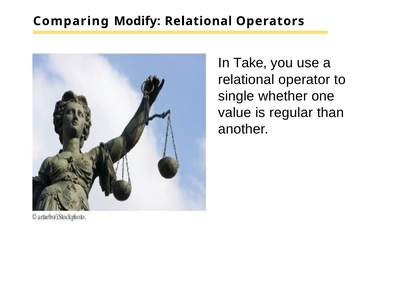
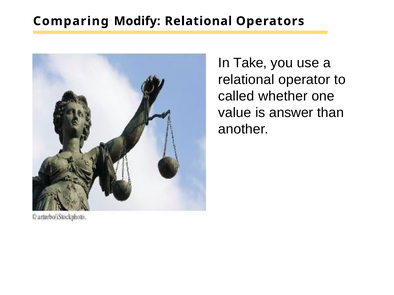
single: single -> called (236, 96)
regular: regular -> answer (291, 113)
